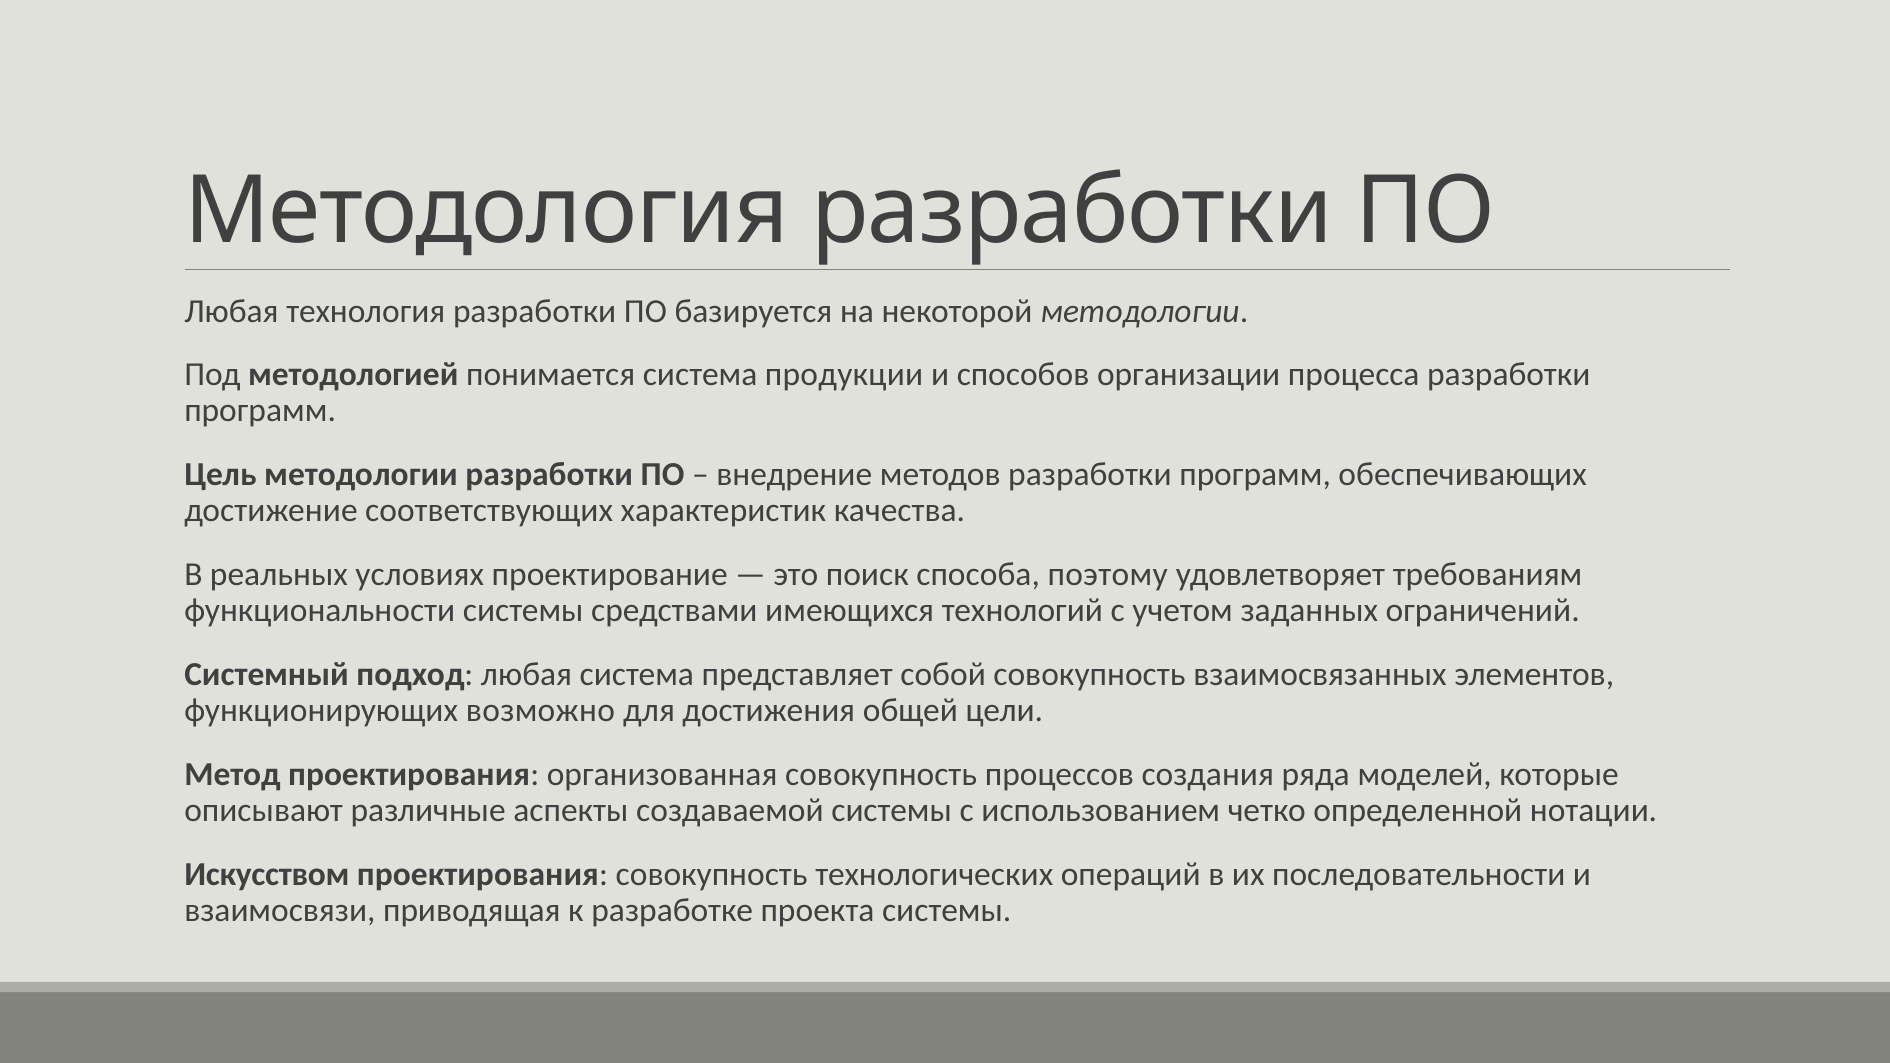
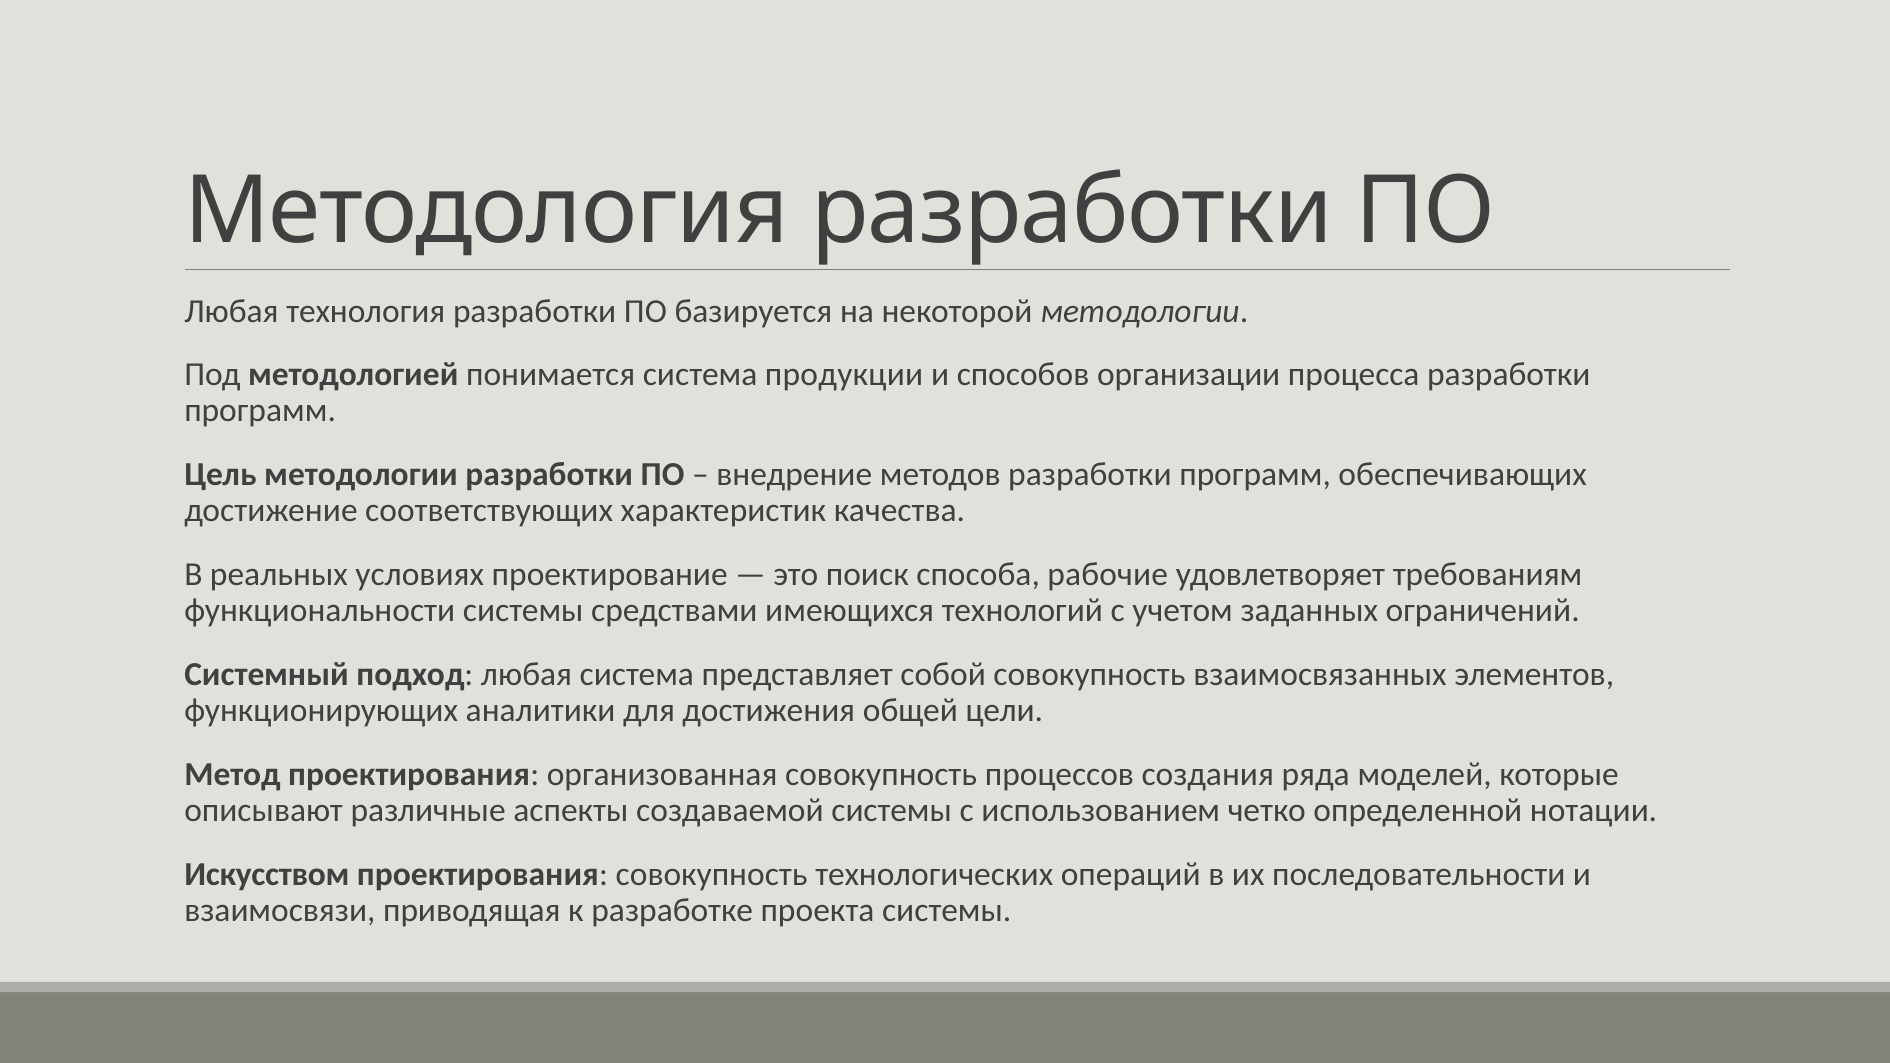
поэтому: поэтому -> рабочие (1108, 575)
возможно: возможно -> аналитики (541, 711)
